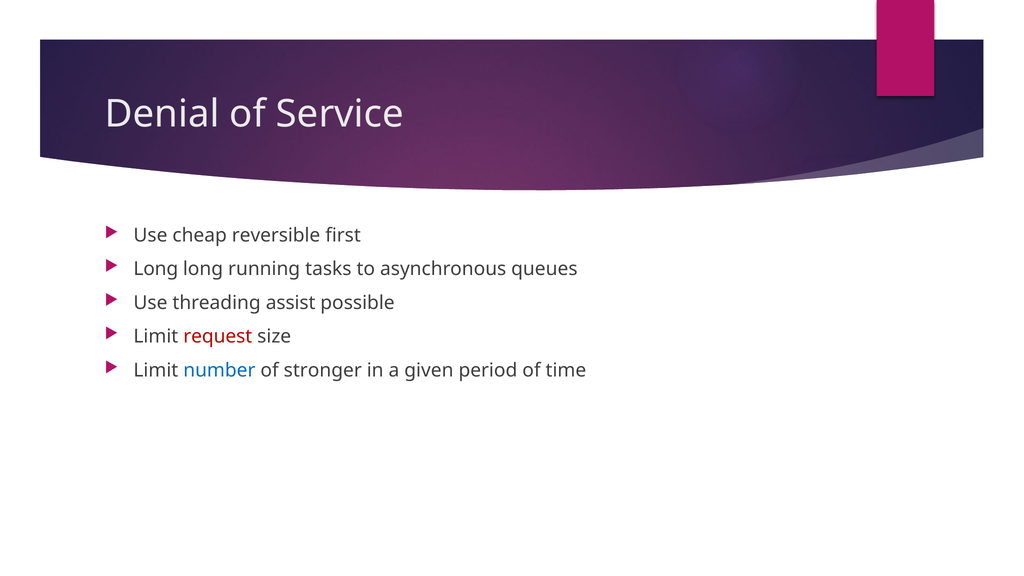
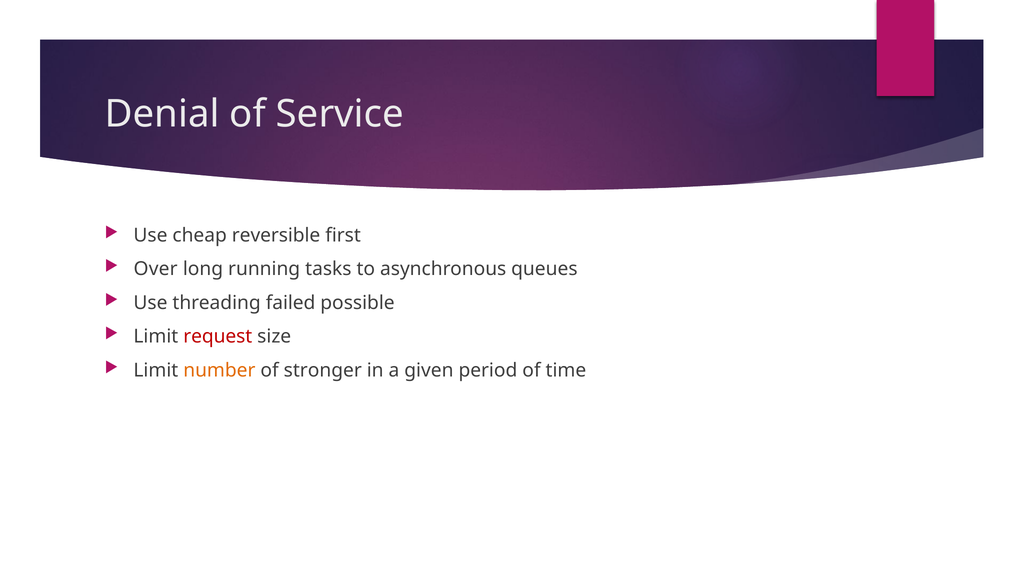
Long: Long -> Over (156, 269)
assist: assist -> failed (291, 303)
number colour: blue -> orange (219, 370)
